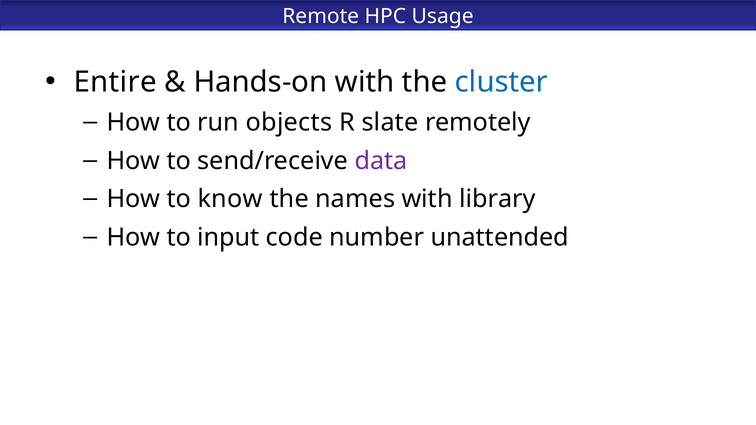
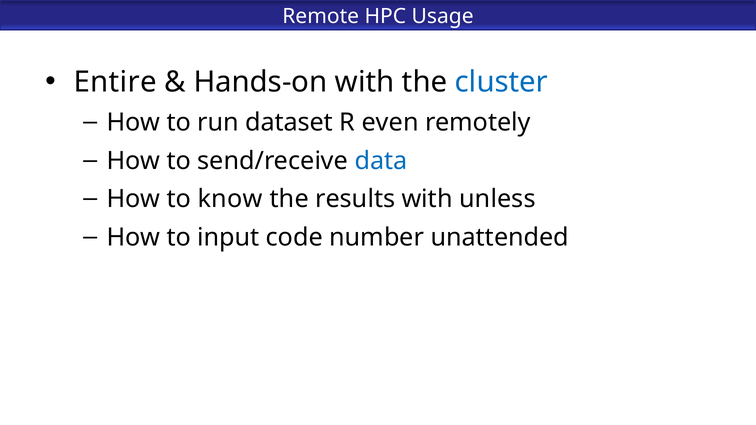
objects: objects -> dataset (289, 123)
slate: slate -> even (390, 123)
data colour: purple -> blue (381, 161)
names: names -> results (355, 199)
library: library -> unless (497, 199)
